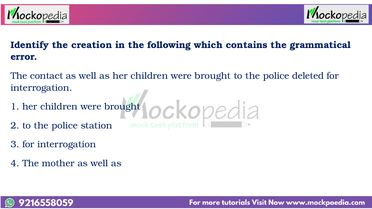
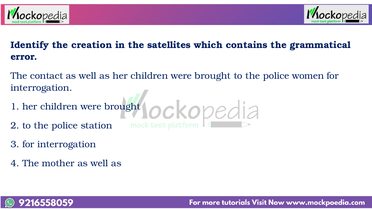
following: following -> satellites (169, 45)
deleted: deleted -> women (308, 76)
